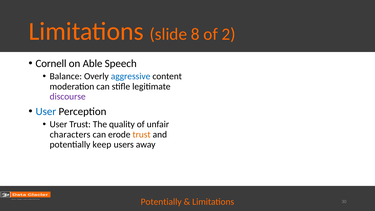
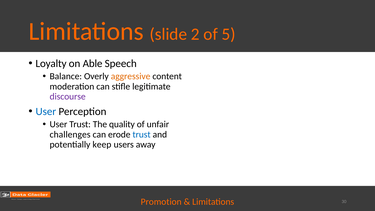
8: 8 -> 2 (195, 34)
2: 2 -> 5 (229, 34)
Cornell: Cornell -> Loyalty (51, 63)
aggressive colour: blue -> orange (131, 76)
characters: characters -> challenges (70, 134)
trust colour: orange -> blue (142, 134)
Potentially: Potentially -> Promotion (161, 202)
